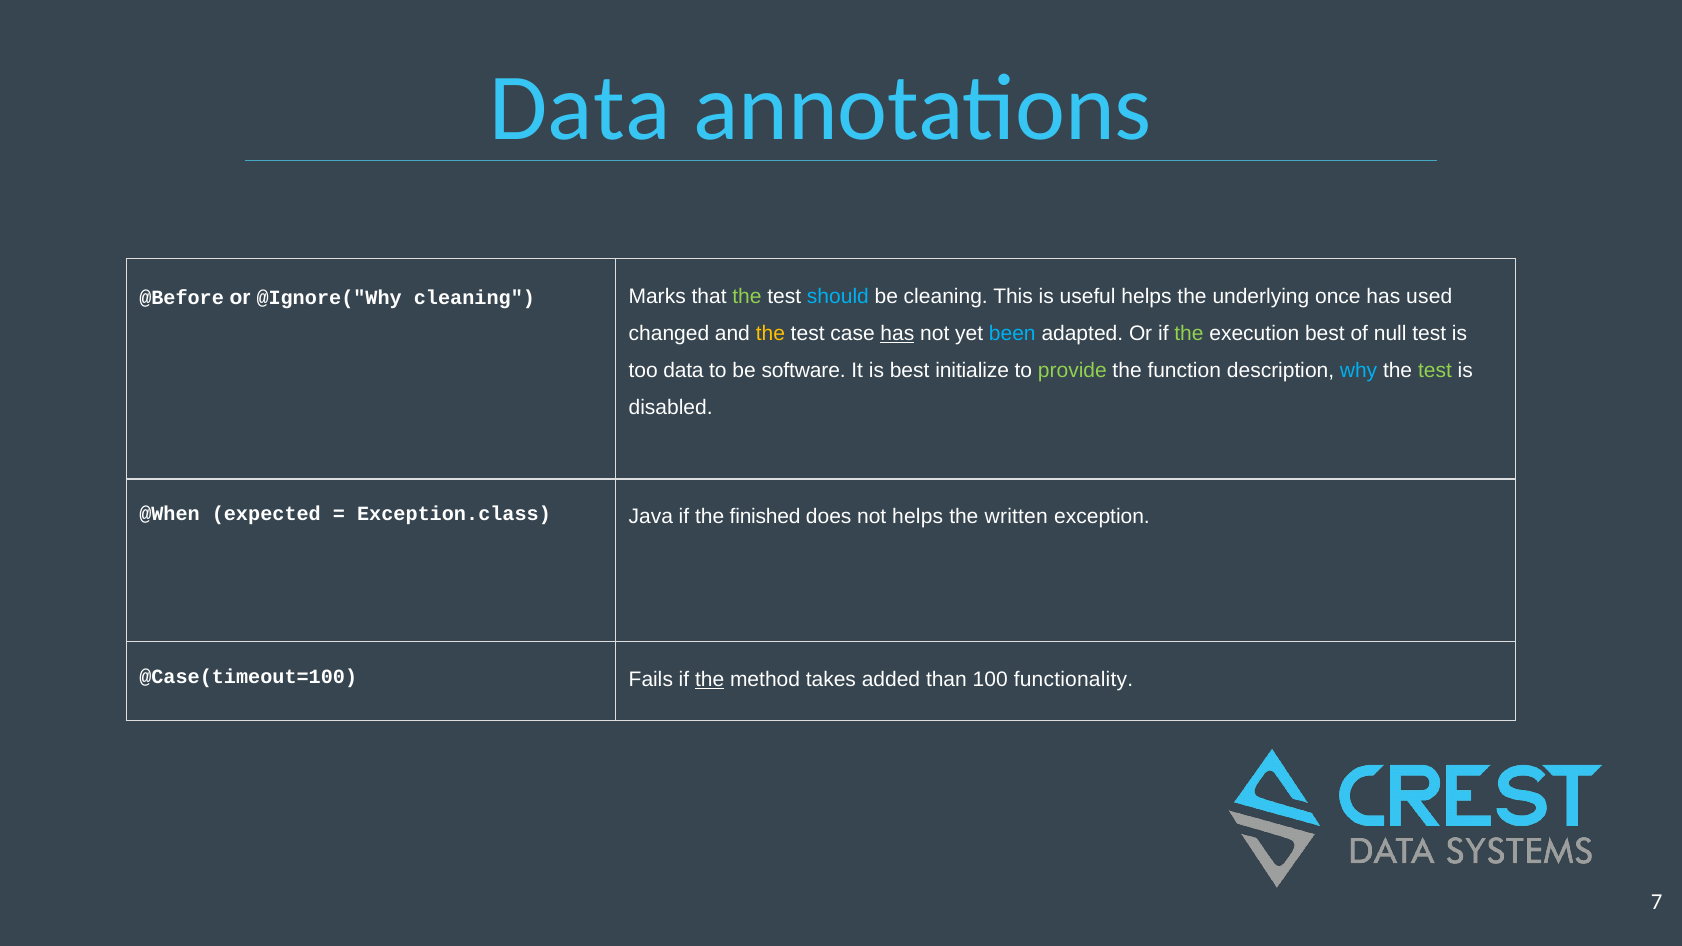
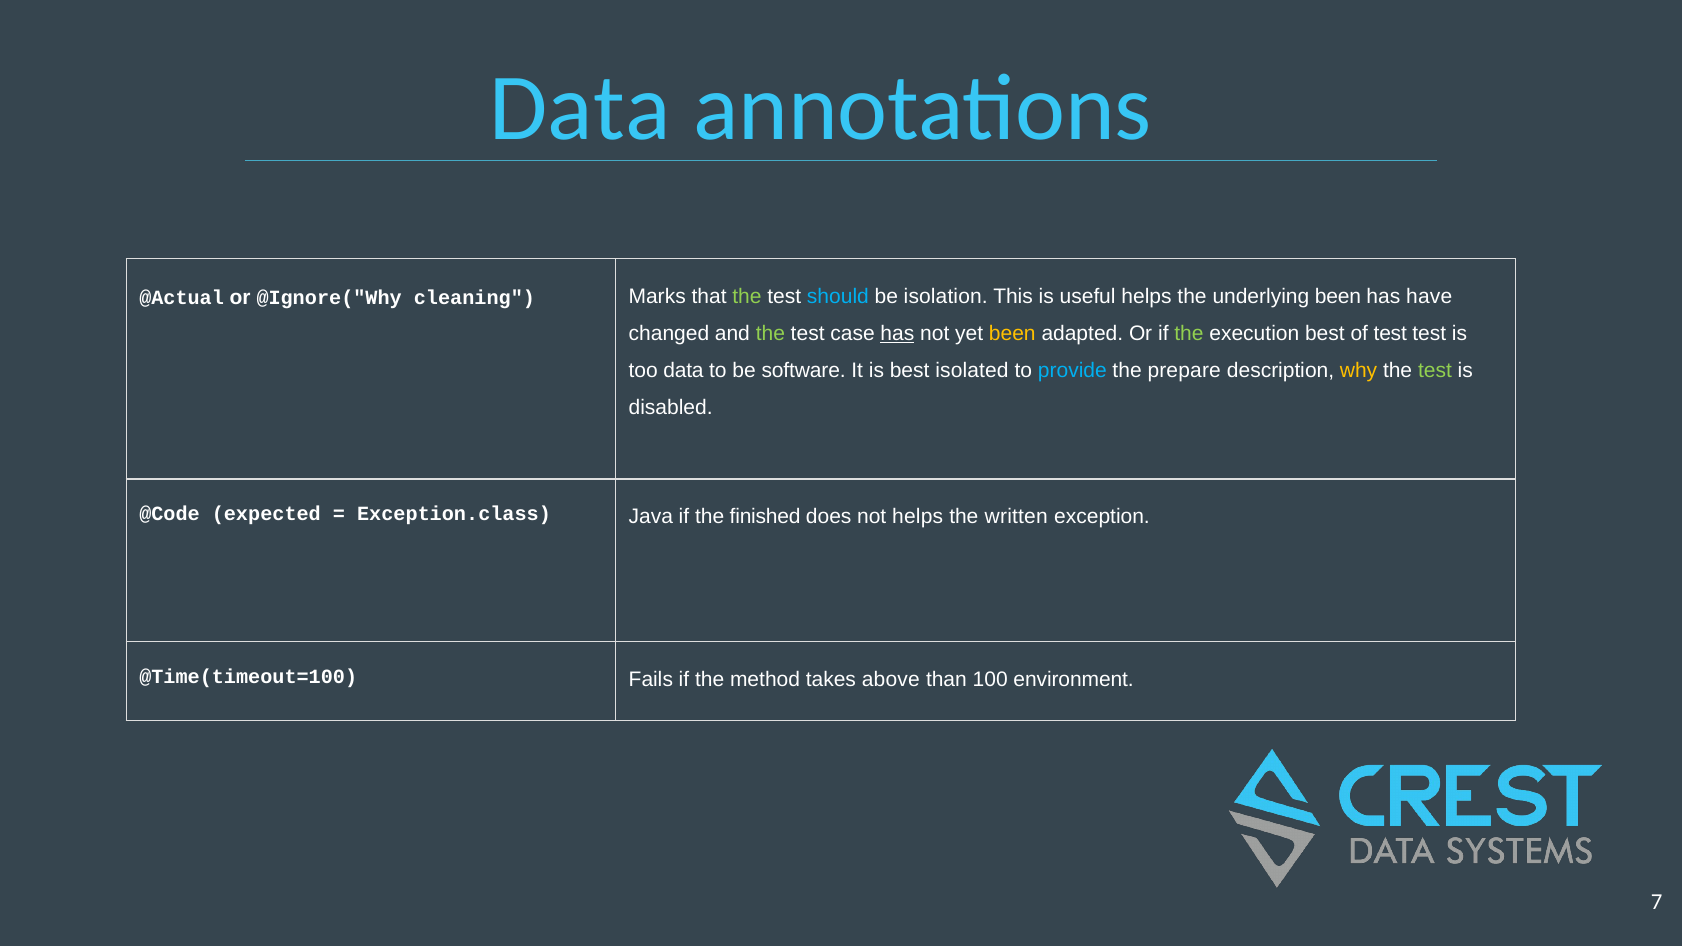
@Before: @Before -> @Actual (182, 298)
be cleaning: cleaning -> isolation (946, 296)
underlying once: once -> been (1338, 296)
used: used -> have (1429, 296)
the colour: yellow -> light green (770, 333)
been colour: light blue -> yellow (1012, 333)
of null: null -> test (1390, 333)
initialize: initialize -> isolated (972, 371)
provide colour: light green -> light blue (1072, 371)
function: function -> prepare (1184, 371)
why colour: light blue -> yellow (1359, 371)
@When: @When -> @Code (169, 514)
@Case(timeout=100: @Case(timeout=100 -> @Time(timeout=100 (248, 677)
the underline: present -> none (710, 680)
added: added -> above (891, 680)
functionality: functionality -> environment (1074, 680)
